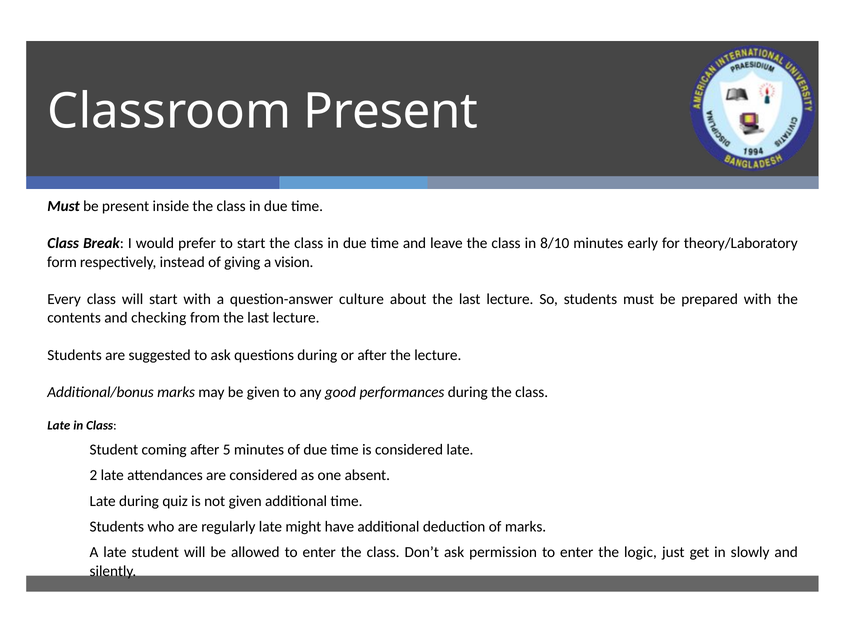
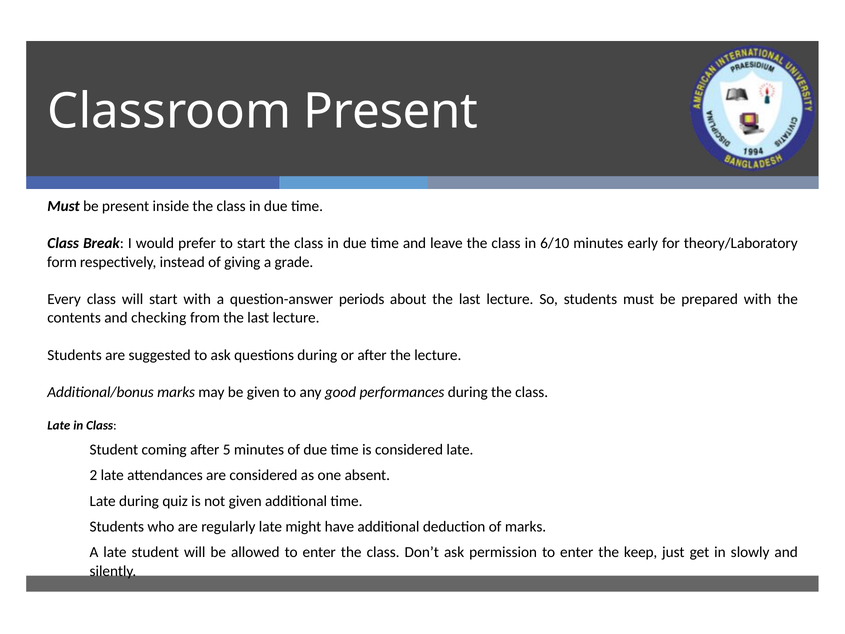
8/10: 8/10 -> 6/10 (555, 243)
vision: vision -> grade (294, 262)
culture: culture -> periods (362, 299)
logic: logic -> keep (641, 552)
